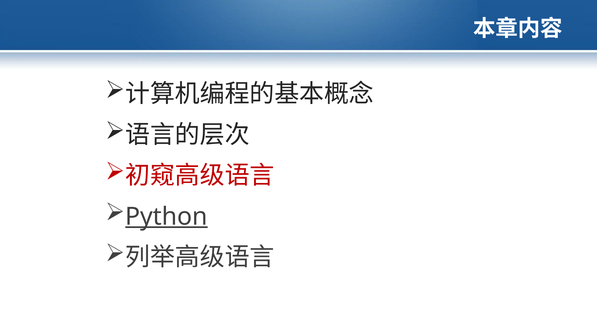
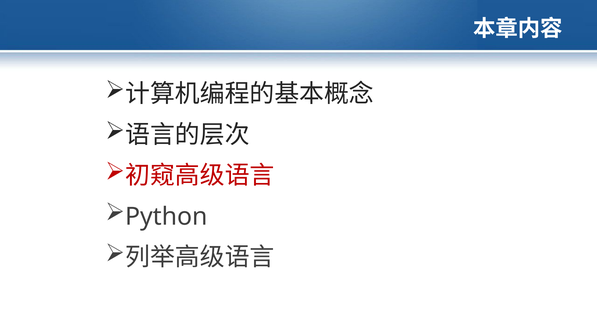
Python underline: present -> none (166, 216)
